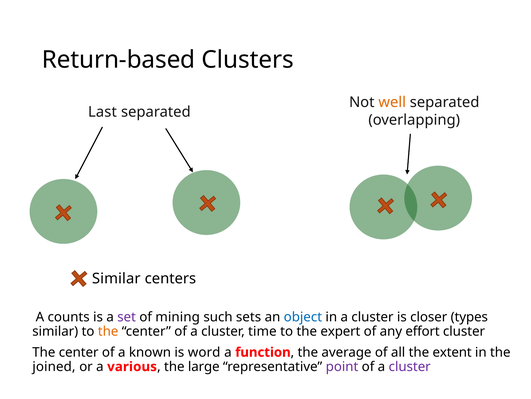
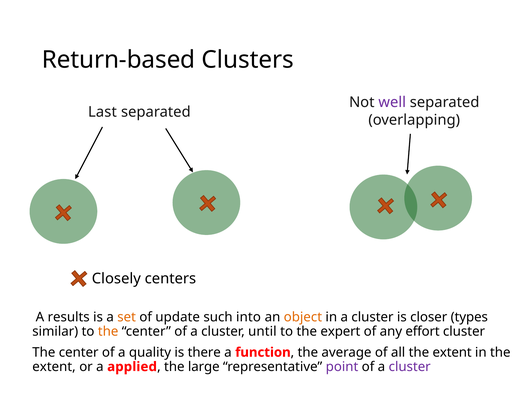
well colour: orange -> purple (392, 102)
Similar: Similar -> Closely (116, 278)
counts: counts -> results (69, 316)
set colour: purple -> orange (127, 316)
mining: mining -> update (178, 316)
sets: sets -> into (249, 316)
object colour: blue -> orange (303, 316)
time: time -> until (262, 331)
known: known -> quality (150, 352)
word: word -> there (204, 352)
joined: joined -> extent (54, 366)
various: various -> applied (132, 366)
